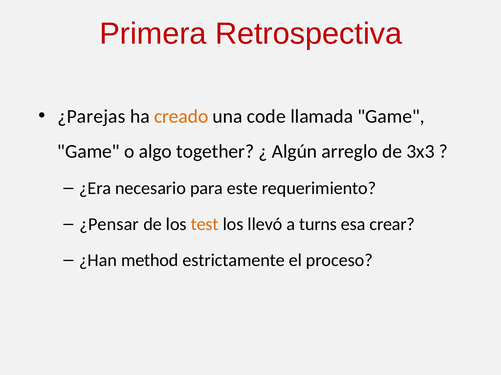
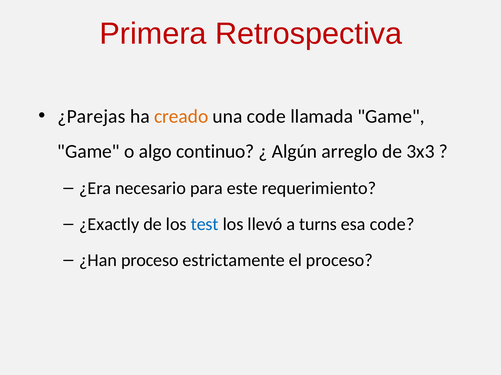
together: together -> continuo (215, 152)
¿Pensar: ¿Pensar -> ¿Exactly (109, 225)
test colour: orange -> blue (205, 225)
esa crear: crear -> code (392, 225)
¿Han method: method -> proceso (150, 261)
